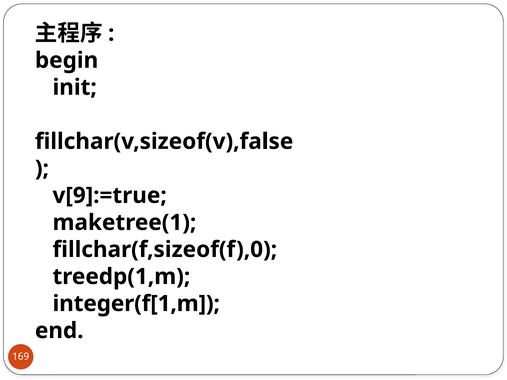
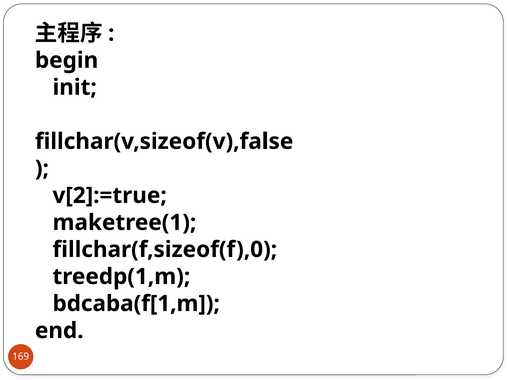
v[9]:=true: v[9]:=true -> v[2]:=true (110, 196)
integer(f[1,m: integer(f[1,m -> bdcaba(f[1,m (136, 304)
